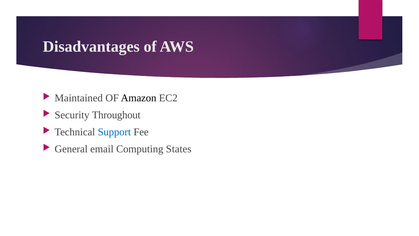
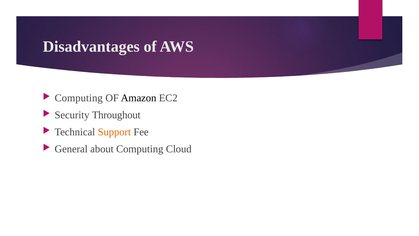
Maintained: Maintained -> Computing (79, 98)
Support colour: blue -> orange (114, 132)
email: email -> about (102, 149)
States: States -> Cloud (179, 149)
